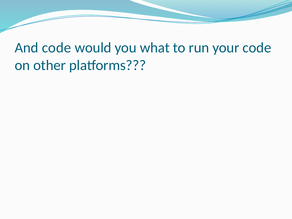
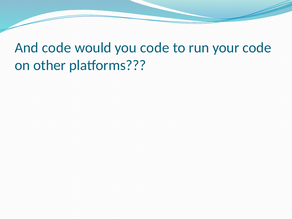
you what: what -> code (155, 48)
